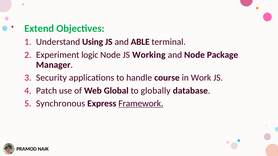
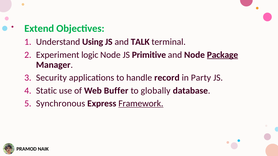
ABLE: ABLE -> TALK (140, 42)
Working: Working -> Primitive (149, 55)
Package underline: none -> present (223, 55)
course: course -> record (167, 78)
Work: Work -> Party (201, 78)
Patch: Patch -> Static (46, 91)
Global: Global -> Buffer (116, 91)
